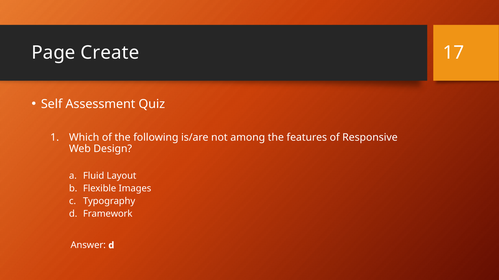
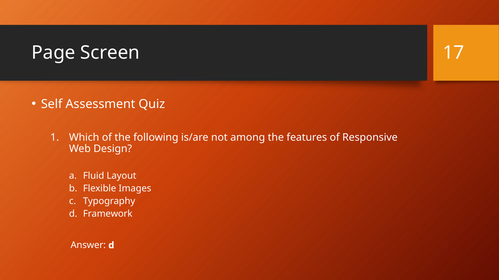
Create: Create -> Screen (110, 53)
